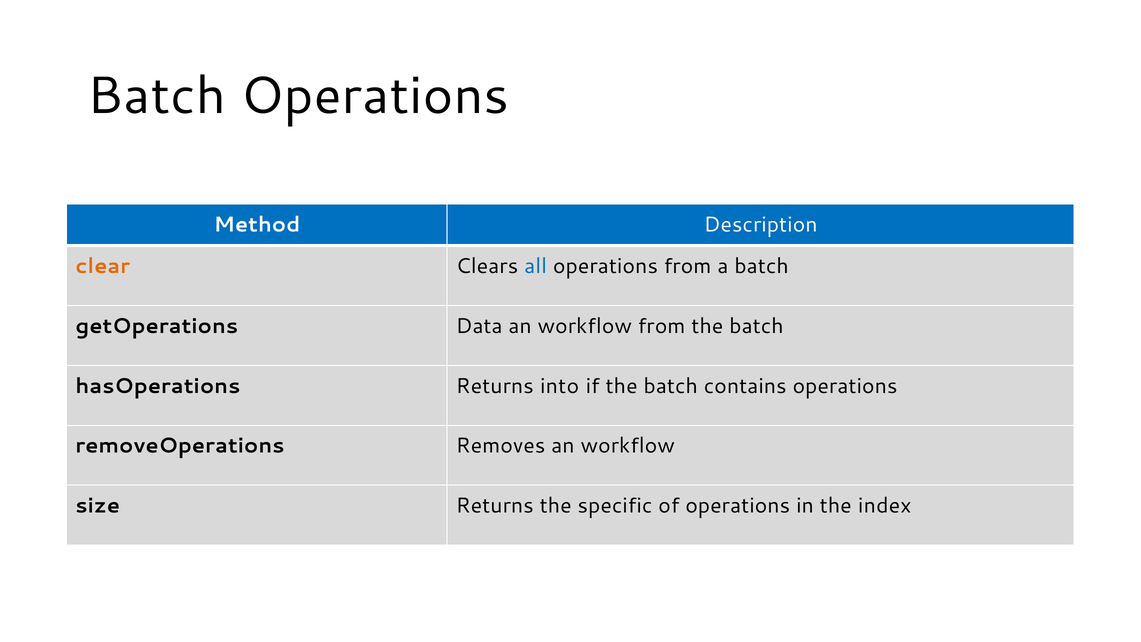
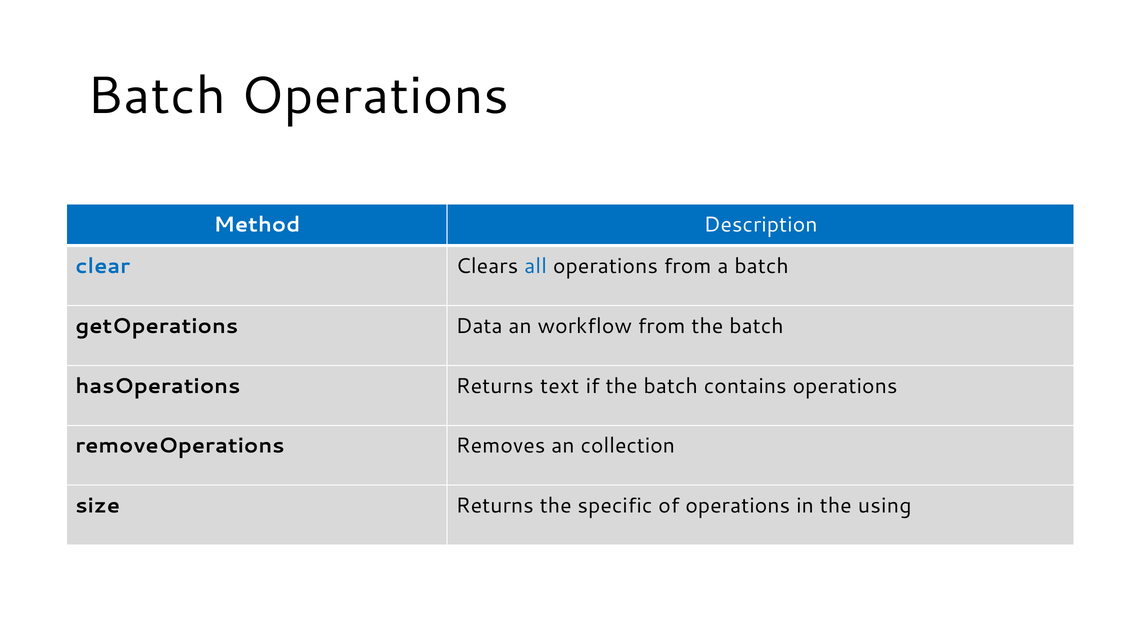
clear colour: orange -> blue (103, 266)
into: into -> text (560, 386)
Removes an workflow: workflow -> collection (628, 446)
index: index -> using (885, 506)
